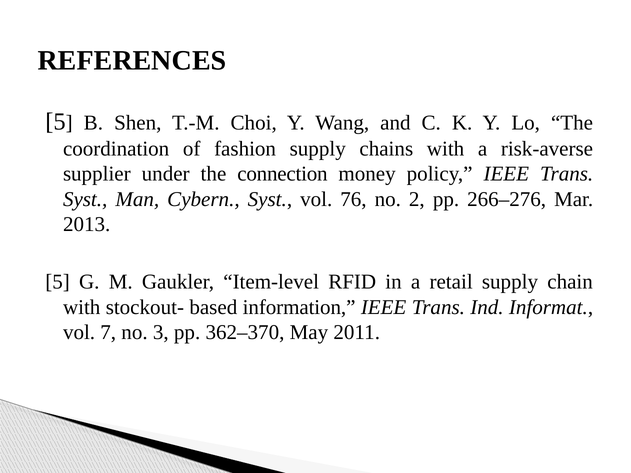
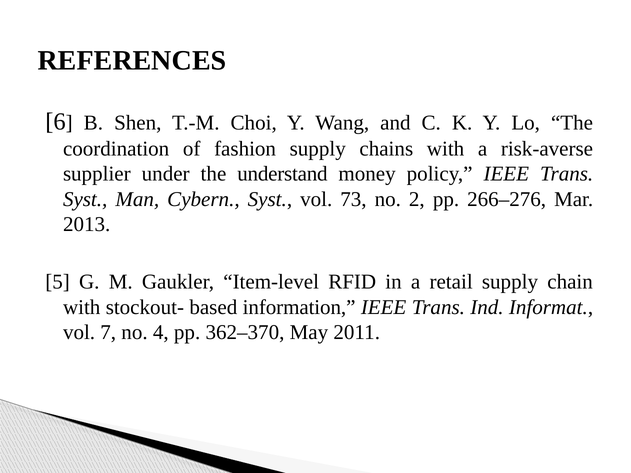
5: 5 -> 6 (56, 122)
connection: connection -> understand (282, 174)
76: 76 -> 73 (353, 199)
3: 3 -> 4 (161, 333)
